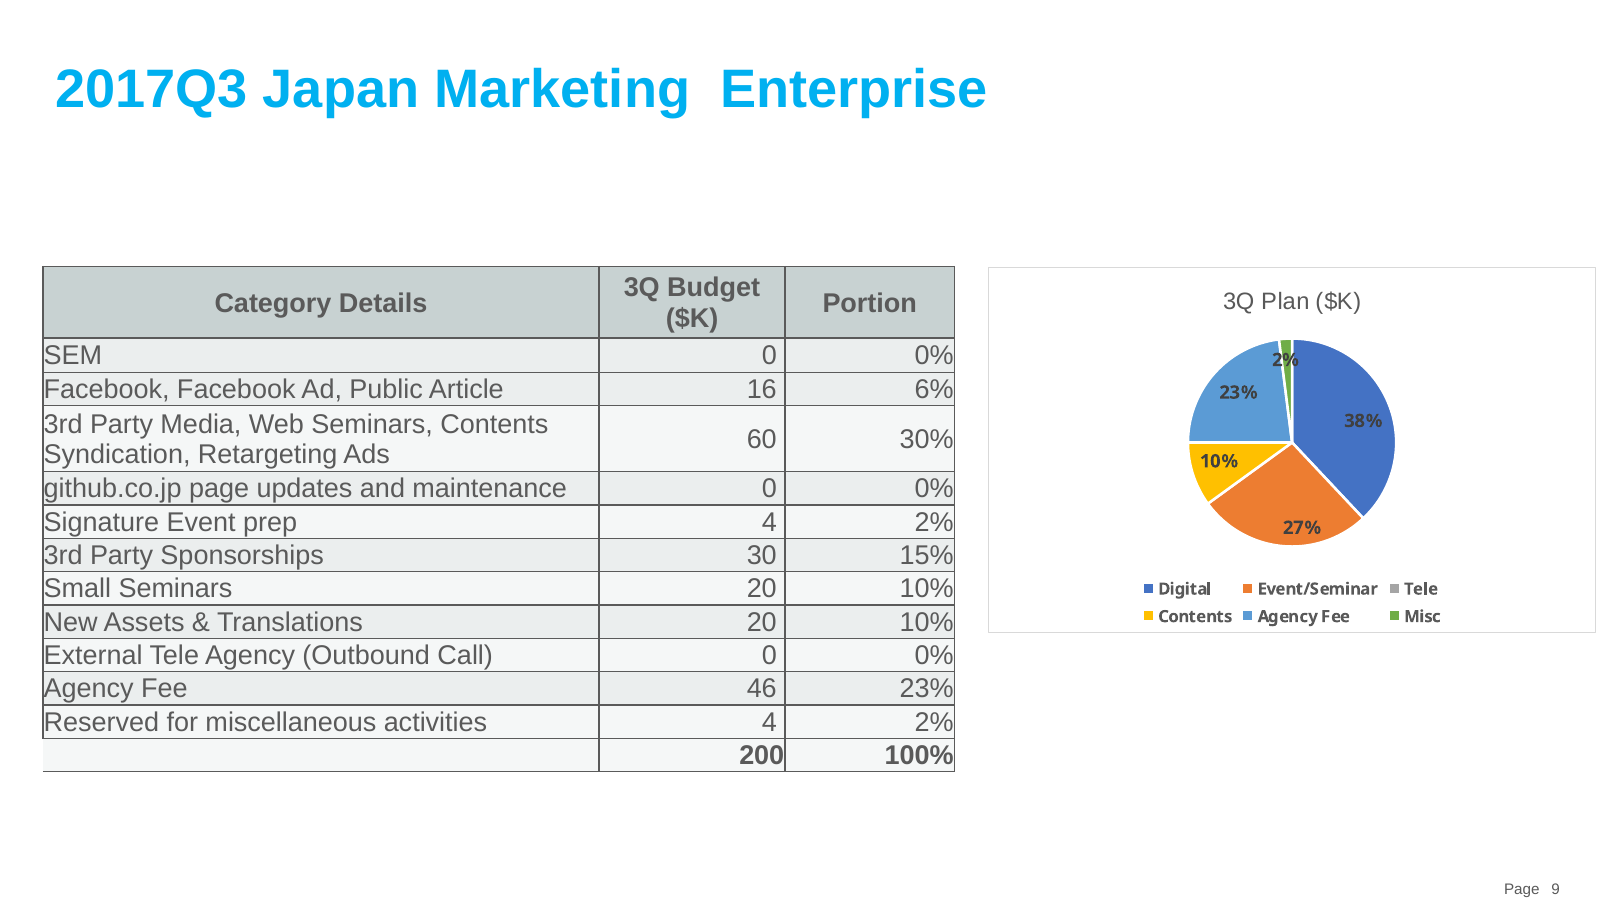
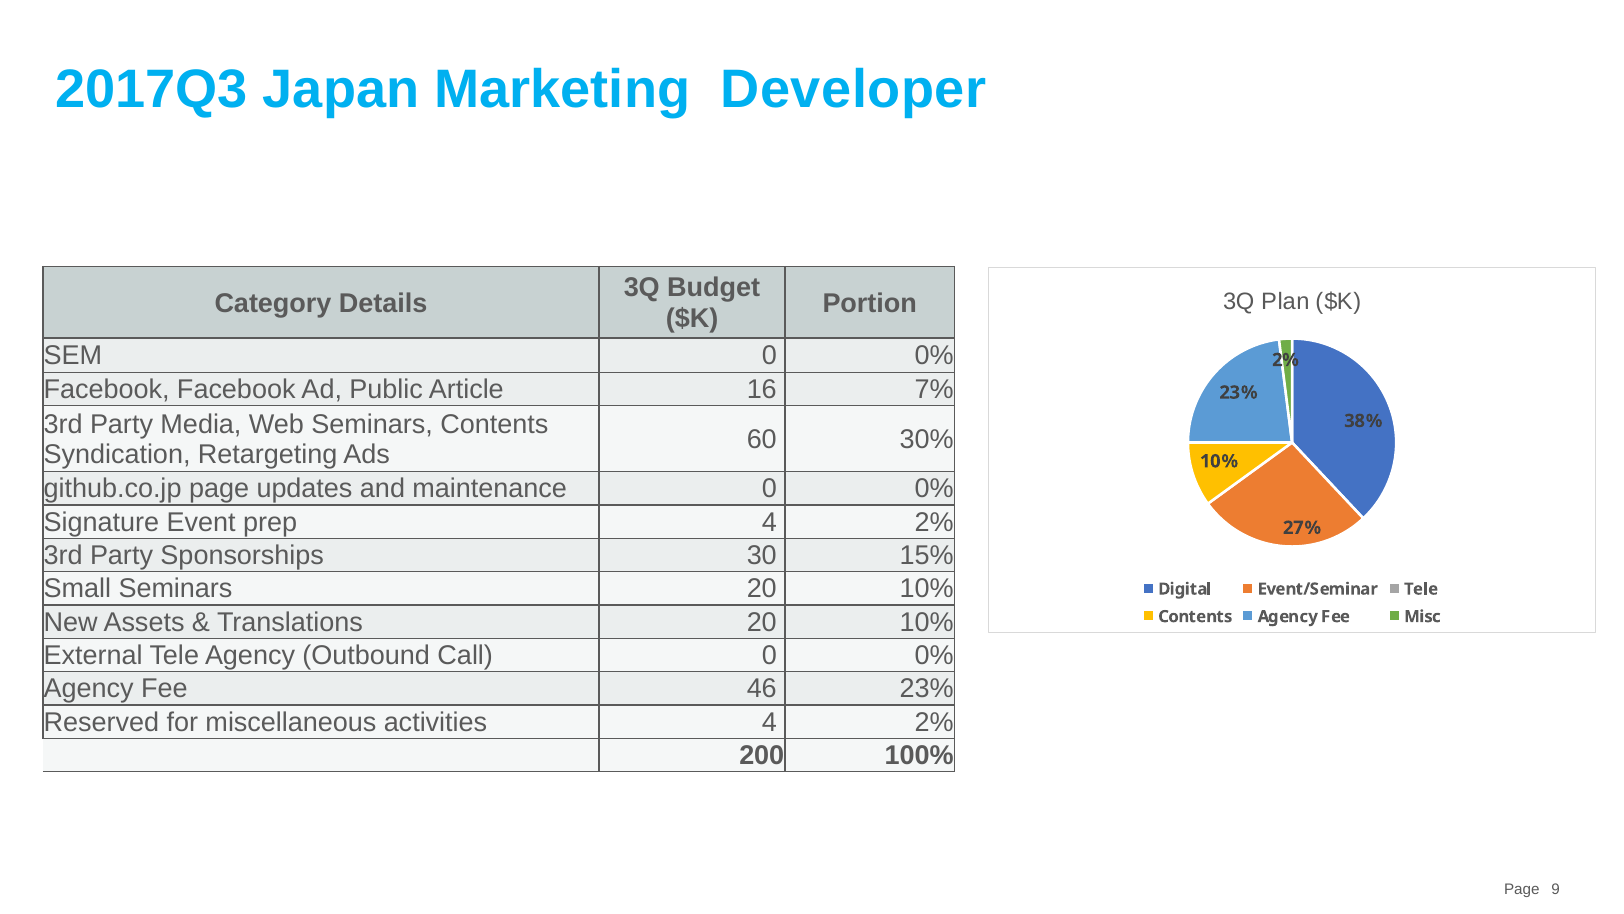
Enterprise: Enterprise -> Developer (854, 89)
6%: 6% -> 7% (934, 390)
